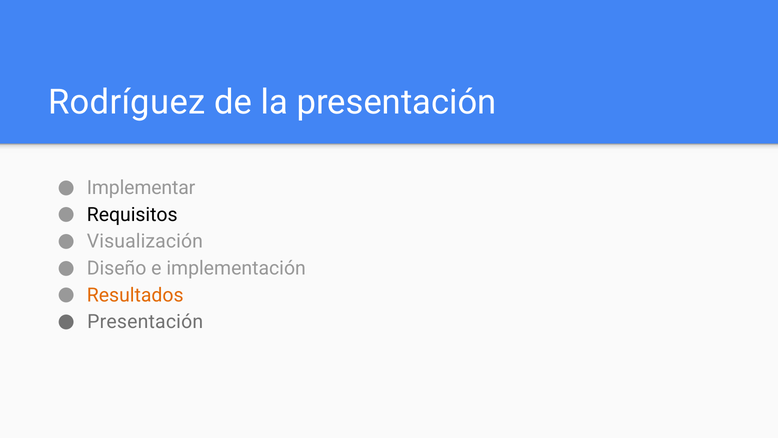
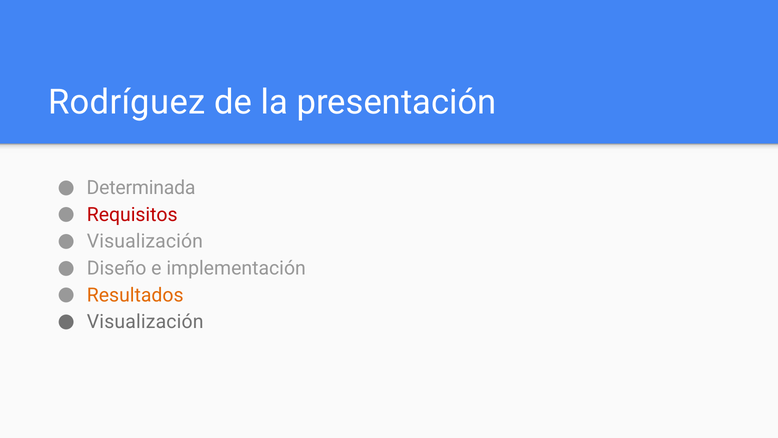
Implementar: Implementar -> Determinada (141, 188)
Requisitos colour: black -> red (132, 214)
Presentación: Presentación -> Visualización (145, 322)
